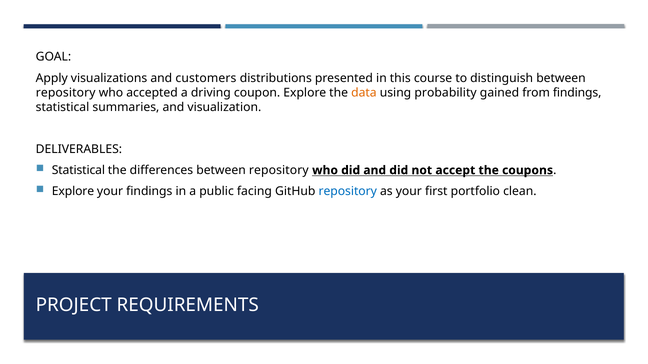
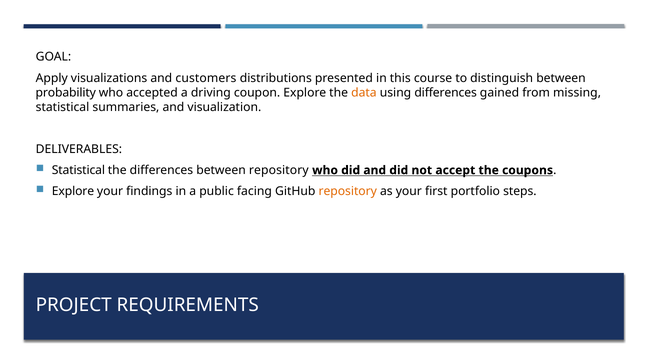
repository: repository -> probability (66, 93)
using probability: probability -> differences (446, 93)
from findings: findings -> missing (577, 93)
repository colour: blue -> orange (348, 192)
clean: clean -> steps (520, 192)
